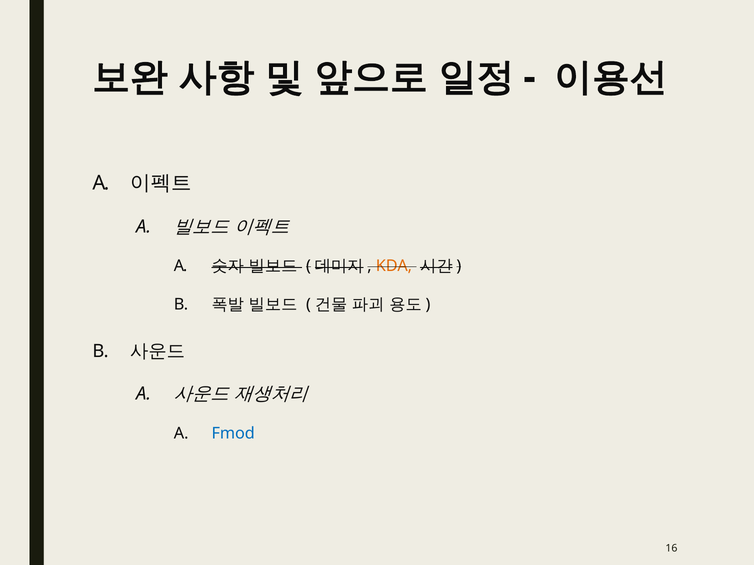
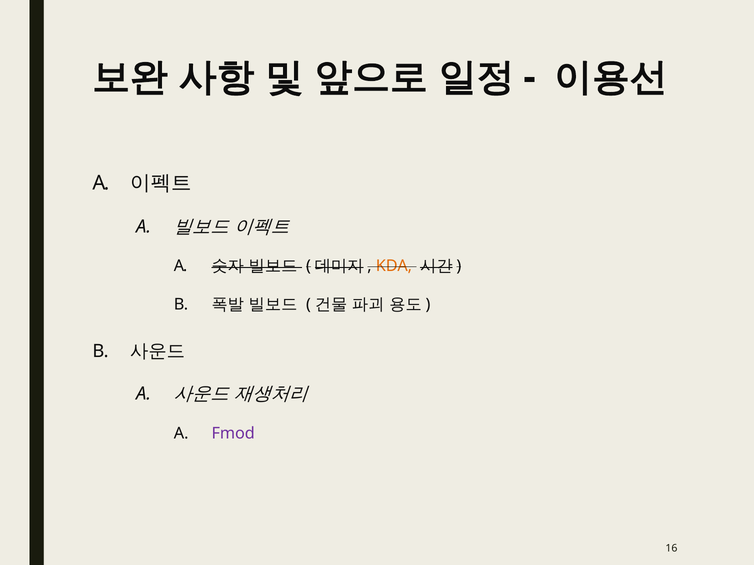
Fmod colour: blue -> purple (233, 434)
